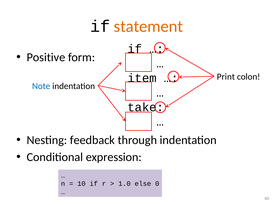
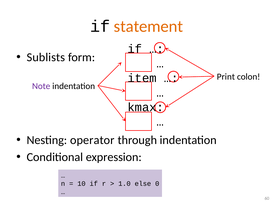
Positive: Positive -> Sublists (46, 57)
Note colour: blue -> purple (41, 86)
take: take -> kmax (146, 107)
feedback: feedback -> operator (92, 140)
